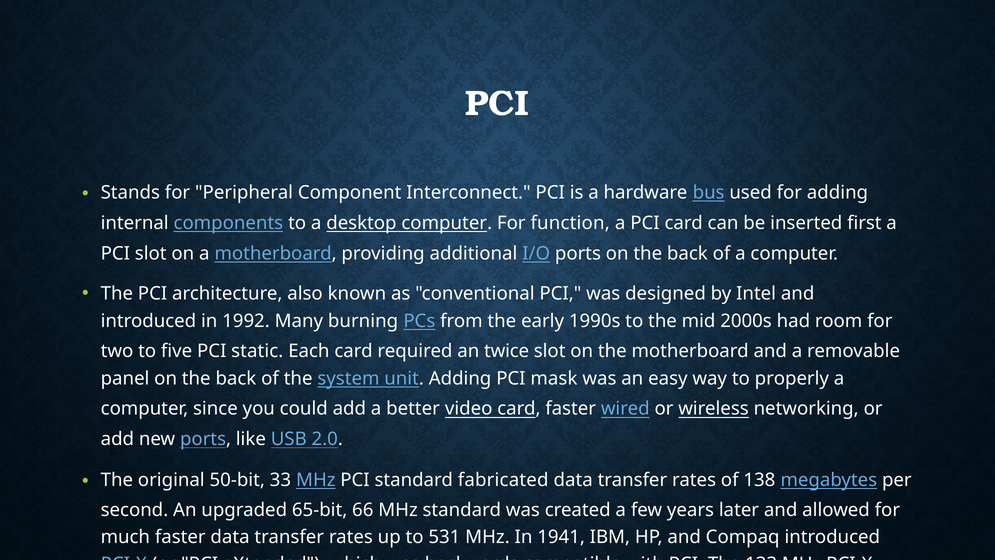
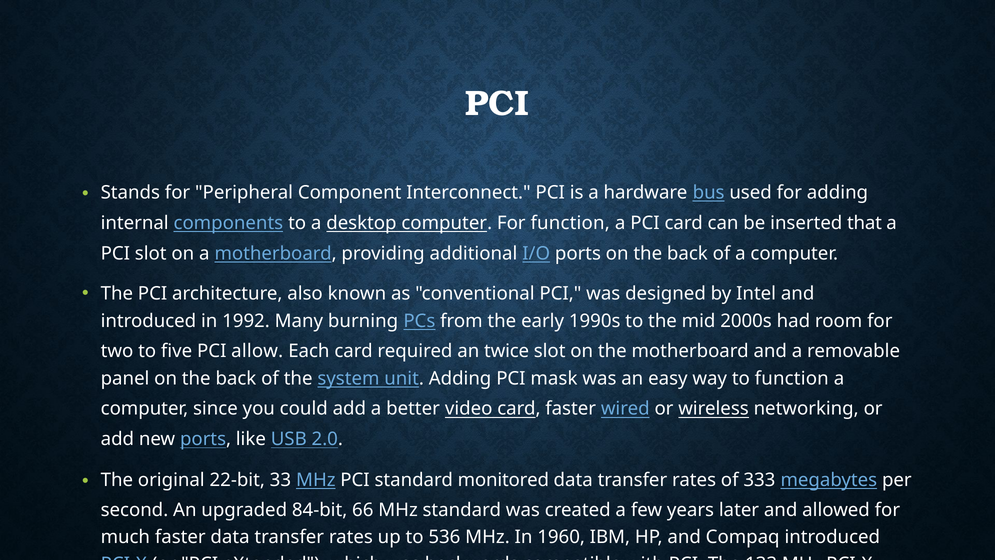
first: first -> that (864, 223)
static: static -> allow (257, 351)
to properly: properly -> function (792, 378)
50-bit: 50-bit -> 22-bit (237, 480)
fabricated: fabricated -> monitored (503, 480)
138: 138 -> 333 (759, 480)
65-bit: 65-bit -> 84-bit (320, 510)
531: 531 -> 536 (444, 537)
1941: 1941 -> 1960 (561, 537)
